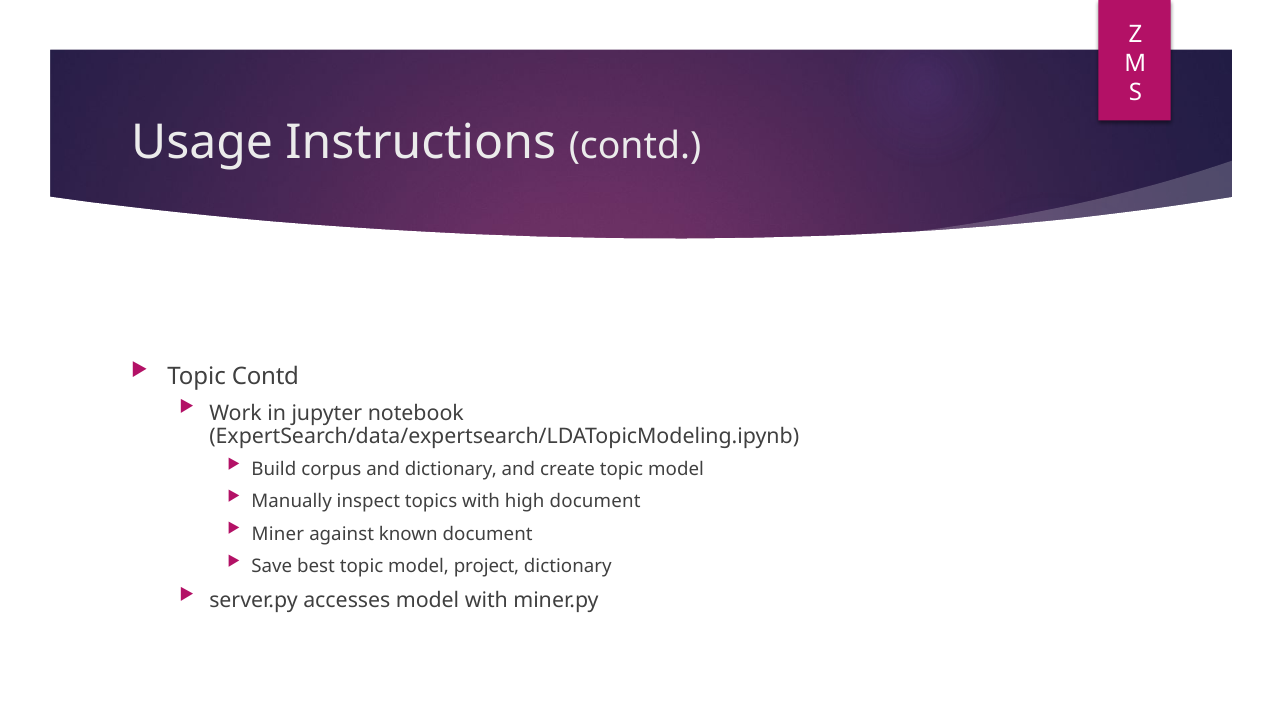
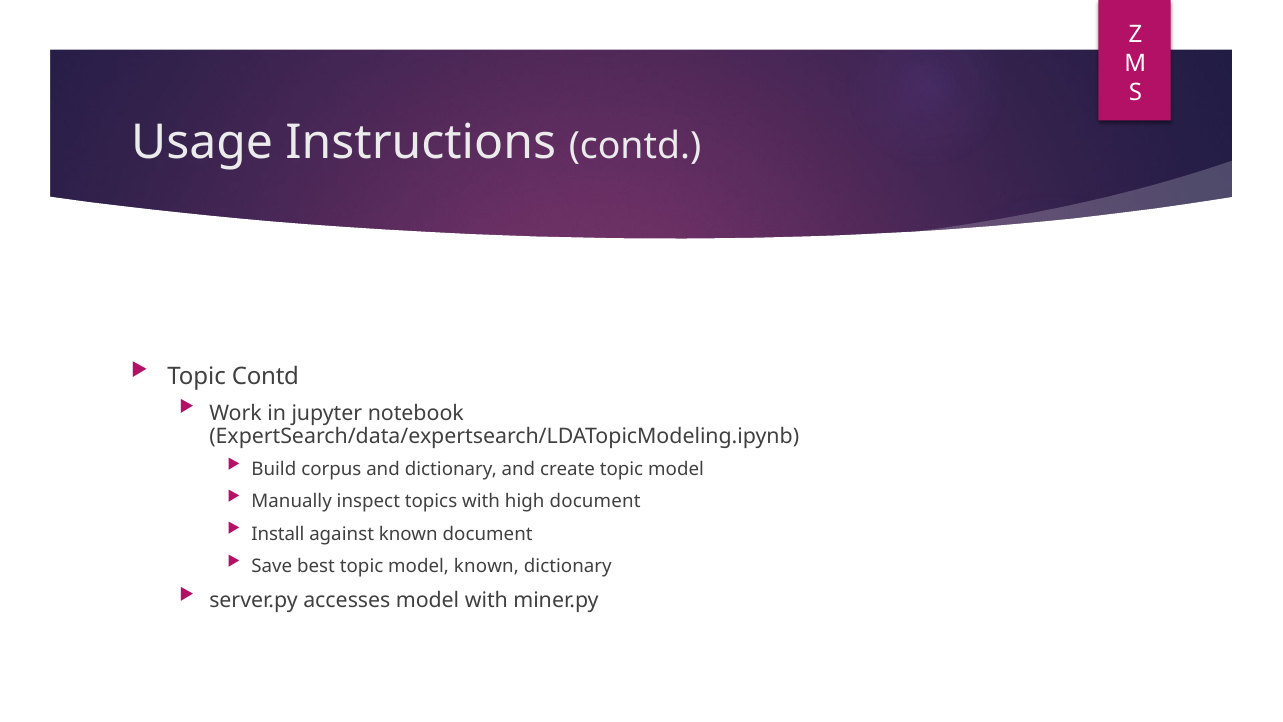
Miner: Miner -> Install (278, 534)
model project: project -> known (486, 566)
